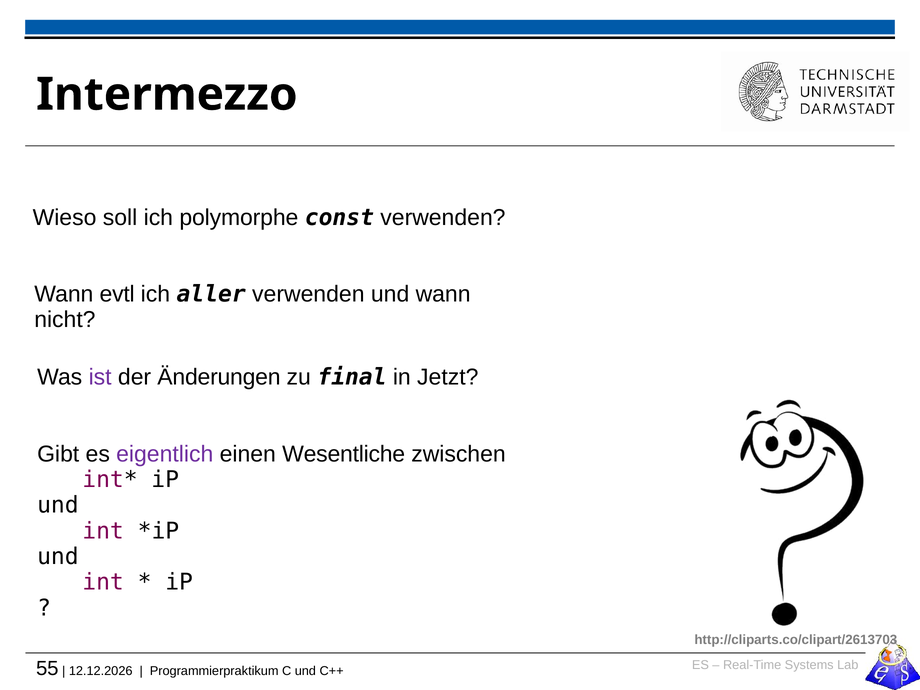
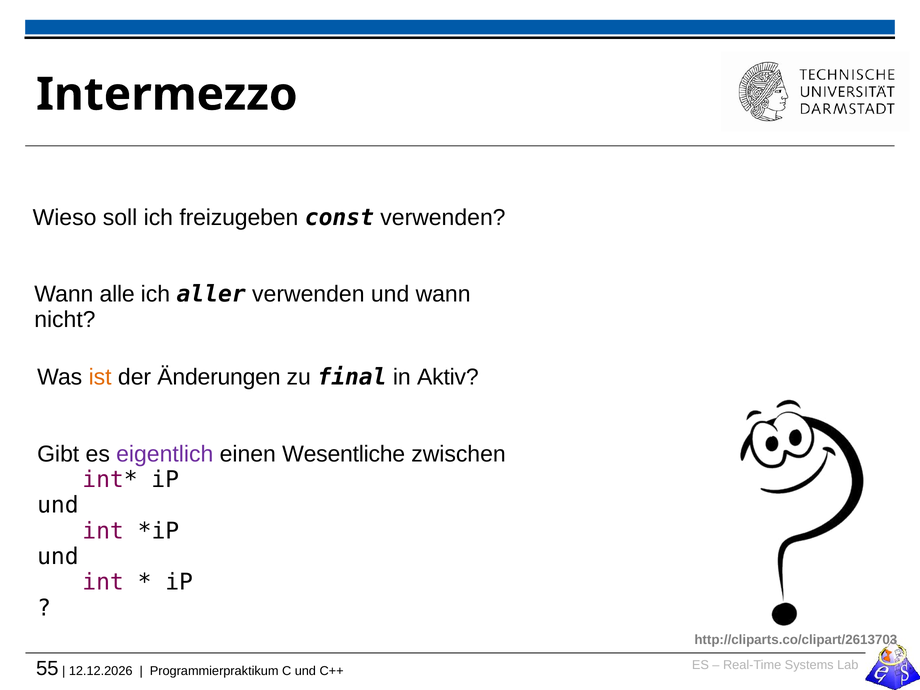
polymorphe: polymorphe -> freizugeben (239, 217)
evtl: evtl -> alle (117, 294)
ist colour: purple -> orange (100, 377)
Jetzt: Jetzt -> Aktiv (448, 377)
